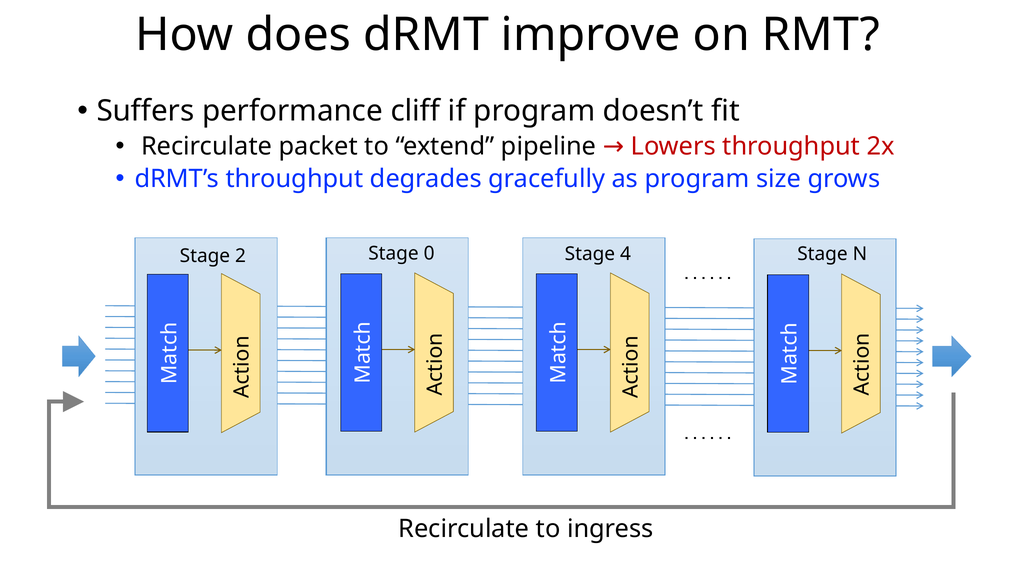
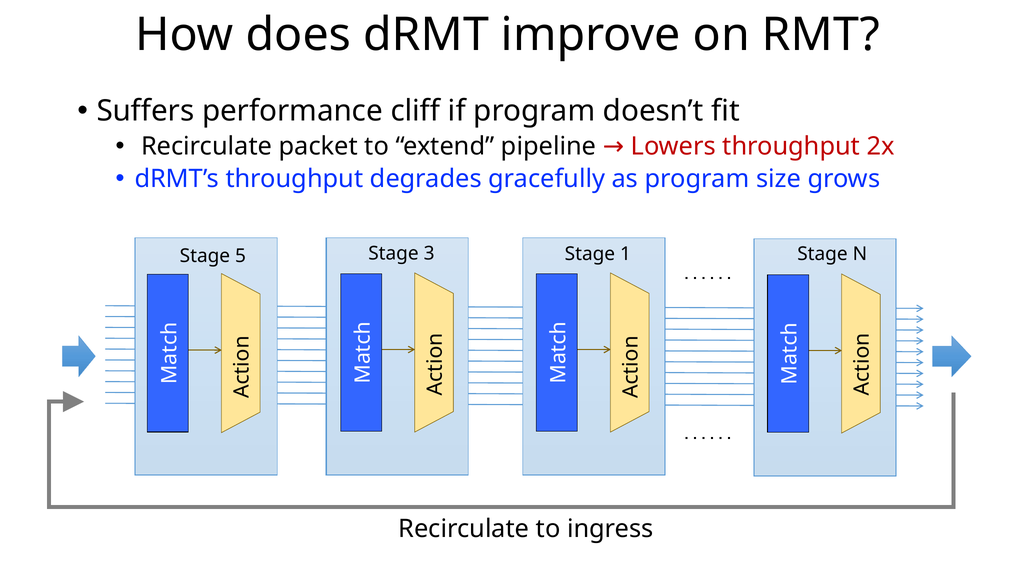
2: 2 -> 5 (241, 256)
0: 0 -> 3 (429, 253)
4: 4 -> 1 (626, 254)
